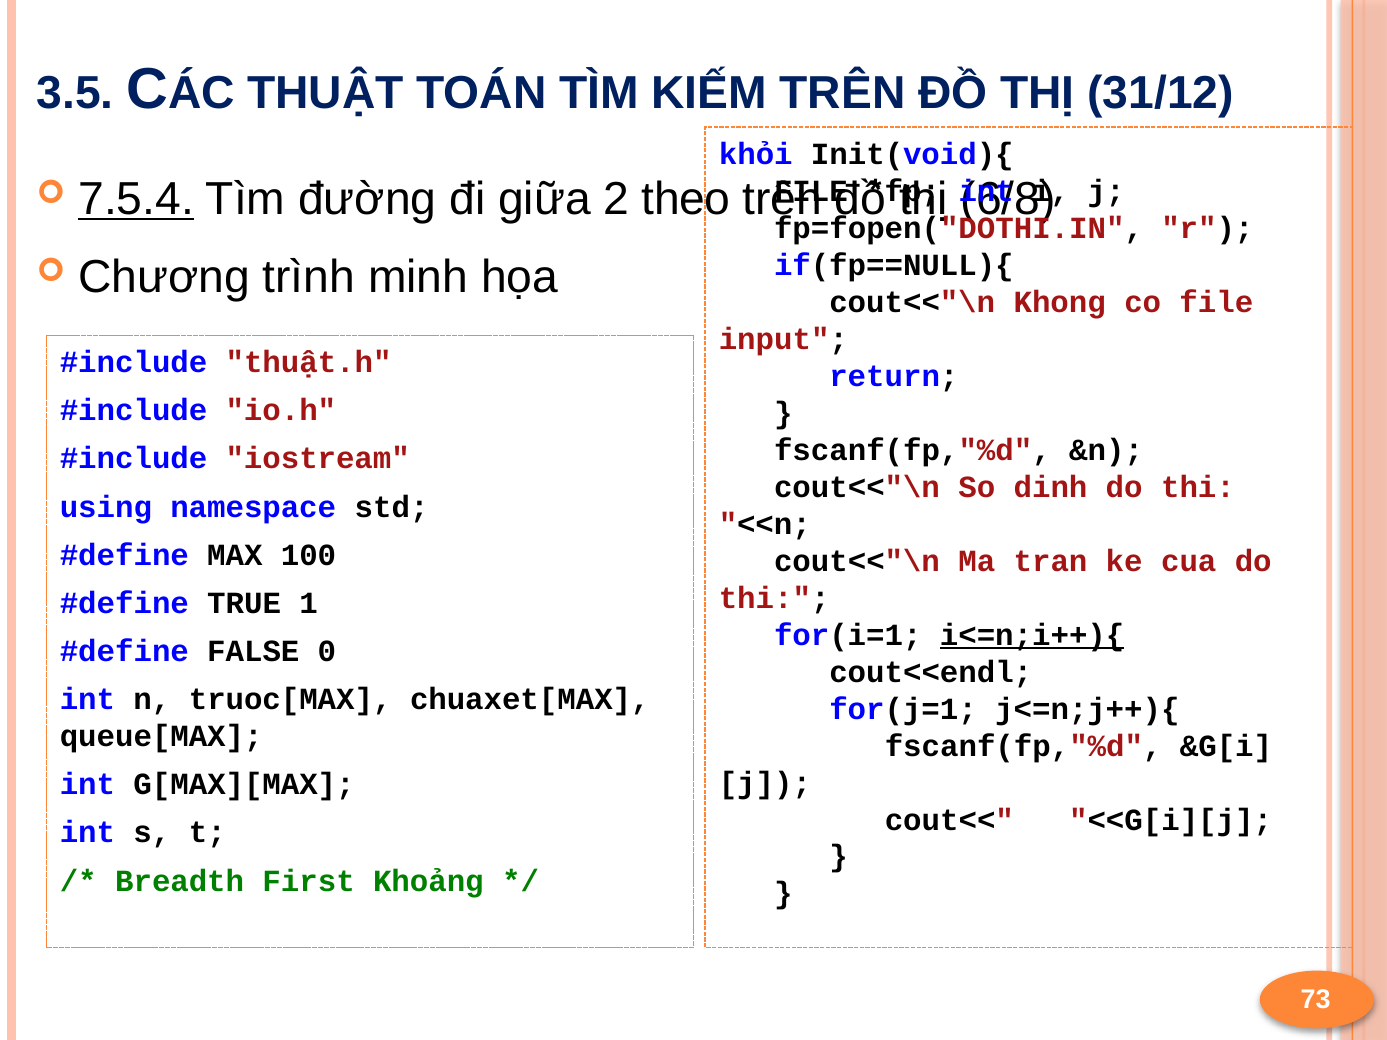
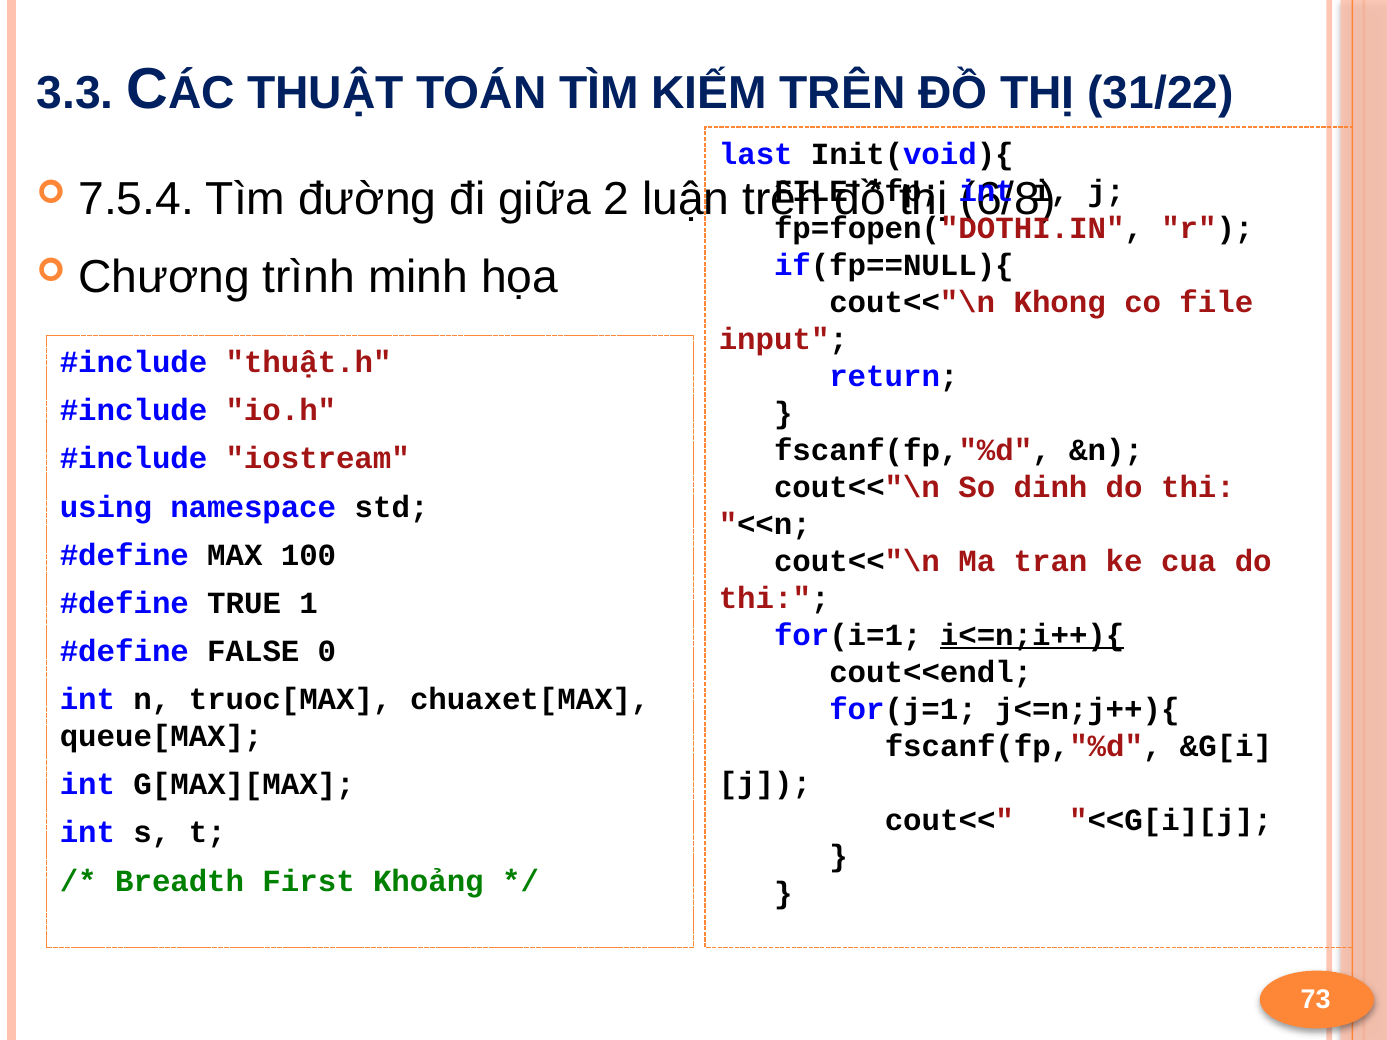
3.5: 3.5 -> 3.3 (75, 93)
31/12: 31/12 -> 31/22 (1161, 93)
khỏi: khỏi -> last (756, 155)
7.5.4 underline: present -> none (136, 199)
theo: theo -> luận (686, 199)
